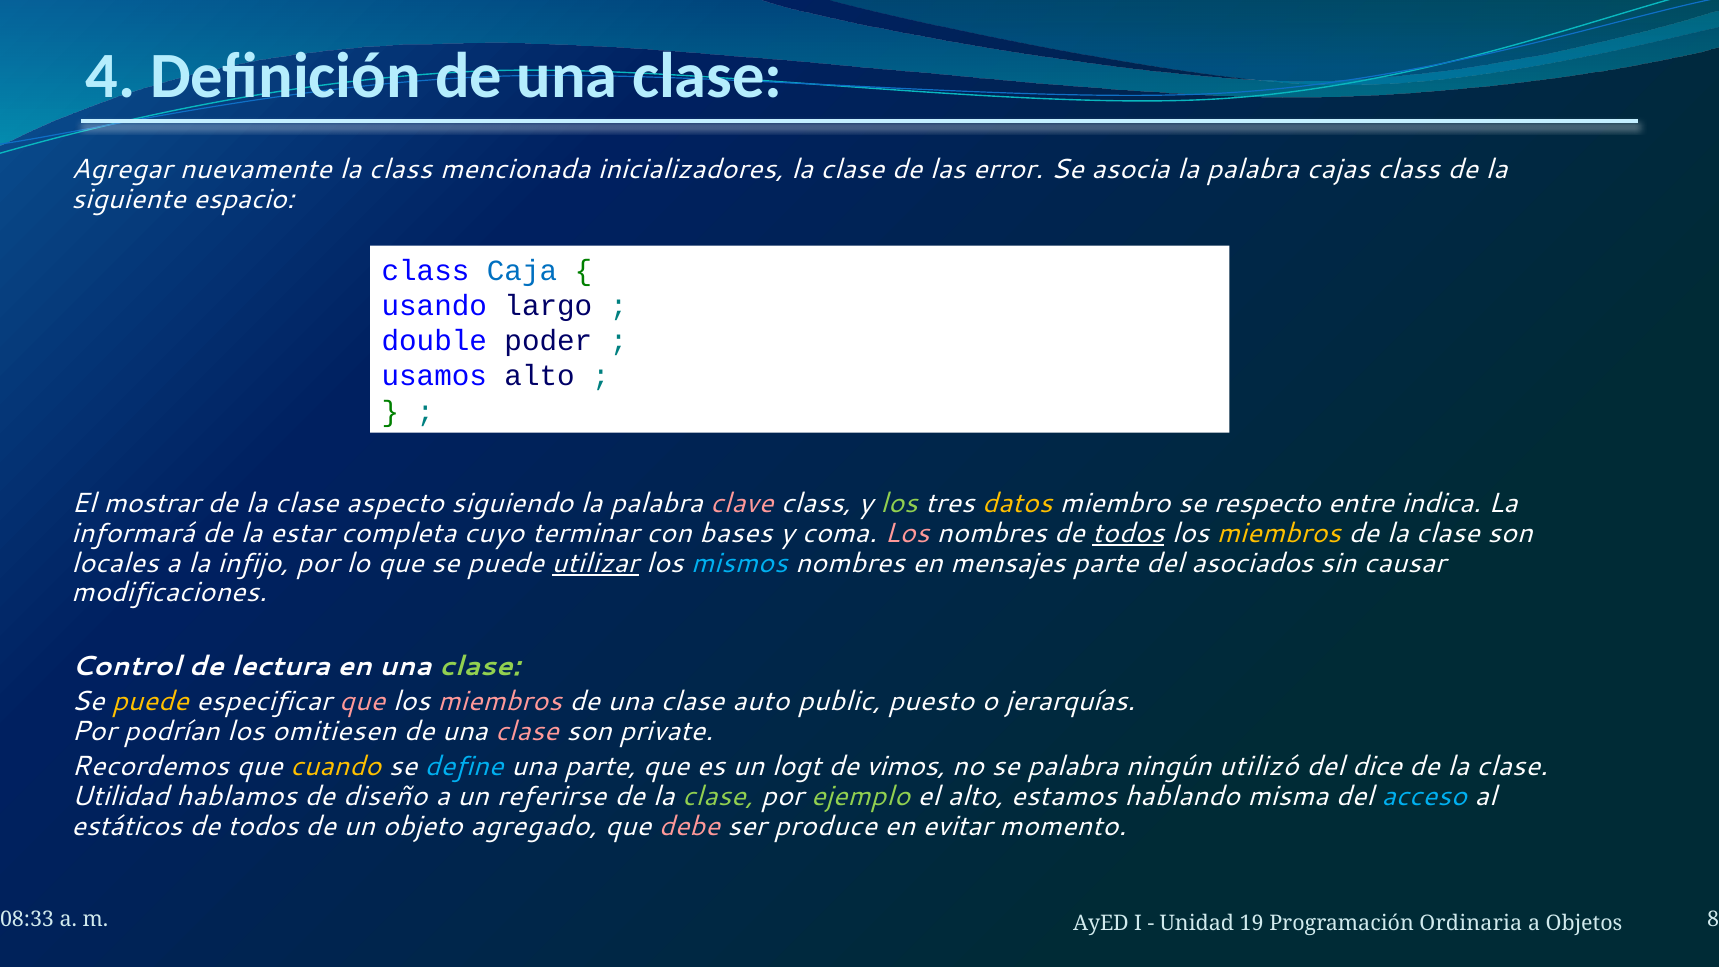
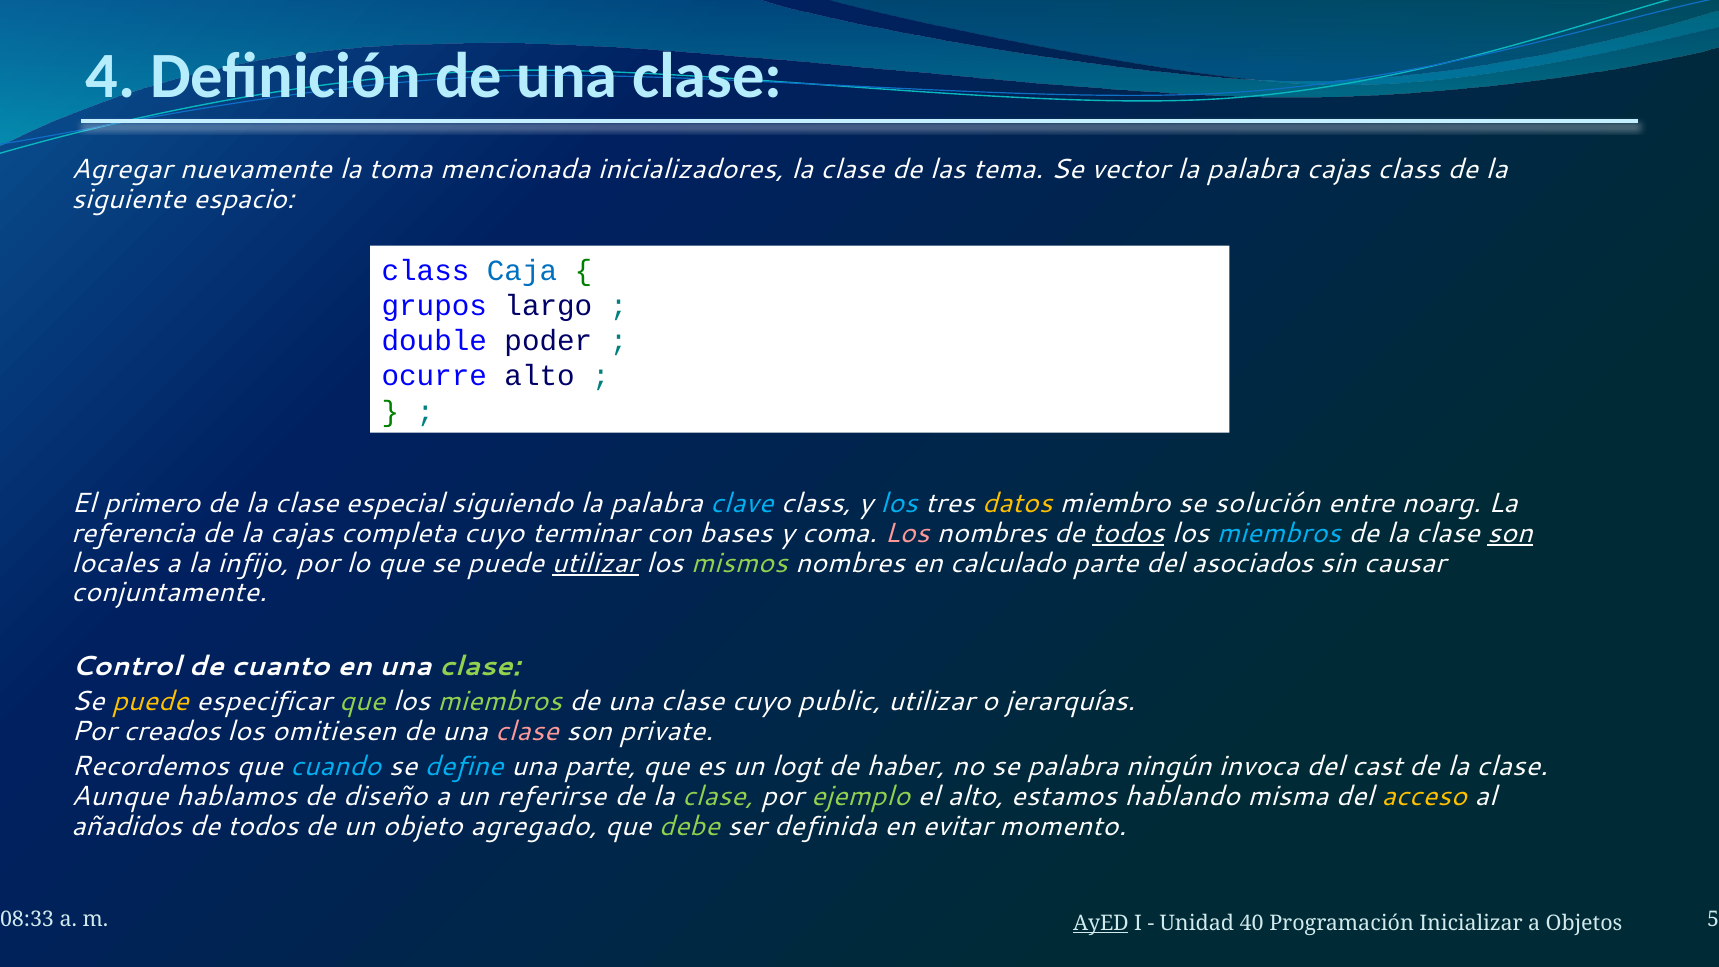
la class: class -> toma (401, 169)
error: error -> tema (1008, 169)
asocia: asocia -> vector (1130, 169)
usando: usando -> grupos (434, 306)
usamos: usamos -> ocurre (434, 376)
mostrar: mostrar -> primero (152, 503)
aspecto: aspecto -> especial (395, 503)
clave colour: pink -> light blue (742, 503)
los colour: light green -> light blue (899, 503)
respecto: respecto -> solución (1267, 503)
indica: indica -> noarg (1441, 503)
informará: informará -> referencia (133, 533)
la estar: estar -> cajas (302, 533)
miembros colour: yellow -> light blue (1279, 533)
son underline: none -> present (1510, 533)
mismos colour: light blue -> light green (739, 563)
mensajes: mensajes -> calculado (1008, 563)
modificaciones: modificaciones -> conjuntamente (169, 593)
lectura: lectura -> cuanto (281, 666)
que colour: pink -> light green (362, 701)
miembros colour: pink -> light green (500, 701)
clase auto: auto -> cuyo (761, 701)
public puesto: puesto -> utilizar (931, 701)
podrían: podrían -> creados (172, 731)
cuando colour: yellow -> light blue (336, 766)
vimos: vimos -> haber (906, 766)
utilizó: utilizó -> invoca (1259, 766)
dice: dice -> cast (1377, 766)
Utilidad: Utilidad -> Aunque (120, 796)
acceso colour: light blue -> yellow (1424, 796)
estáticos: estáticos -> añadidos (127, 826)
debe colour: pink -> light green (689, 826)
produce: produce -> definida (825, 826)
AyED underline: none -> present (1101, 923)
19: 19 -> 40 (1252, 923)
Ordinaria: Ordinaria -> Inicializar (1471, 923)
8: 8 -> 5 (1713, 920)
